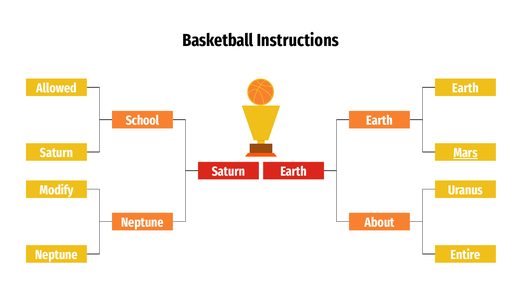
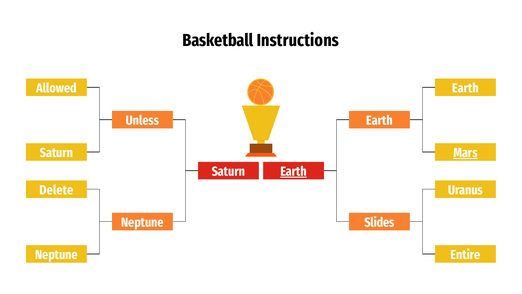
School: School -> Unless (142, 120)
Earth underline: none -> present (294, 171)
Modify: Modify -> Delete (56, 190)
About: About -> Slides (380, 222)
